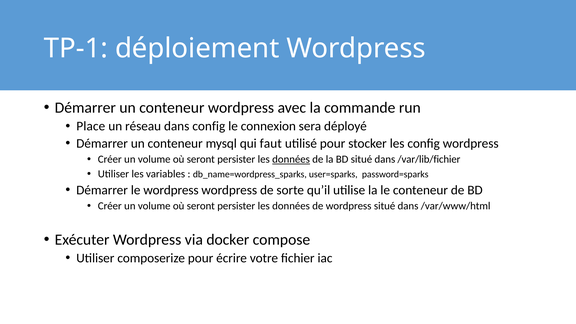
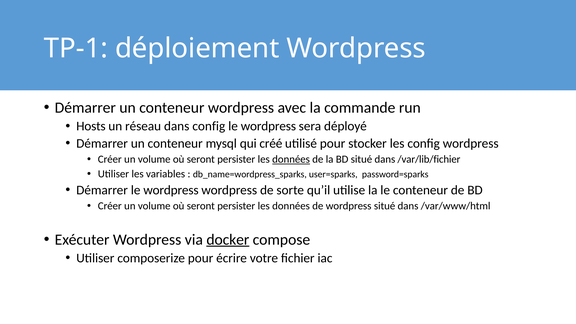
Place: Place -> Hosts (91, 126)
connexion: connexion -> wordpress (268, 126)
faut: faut -> créé (271, 143)
docker underline: none -> present (228, 240)
